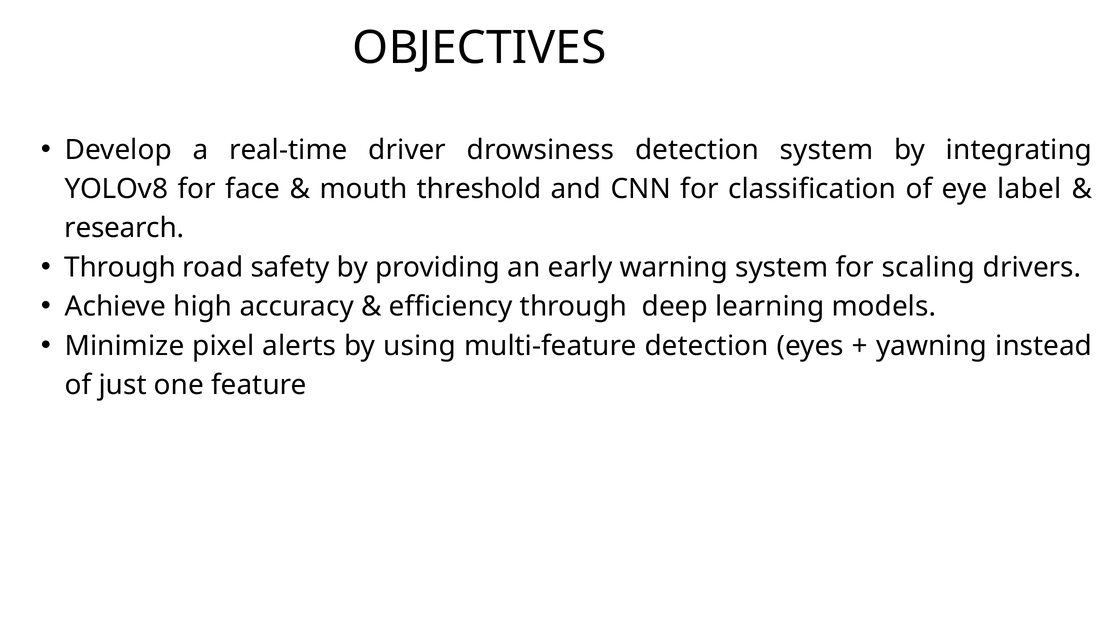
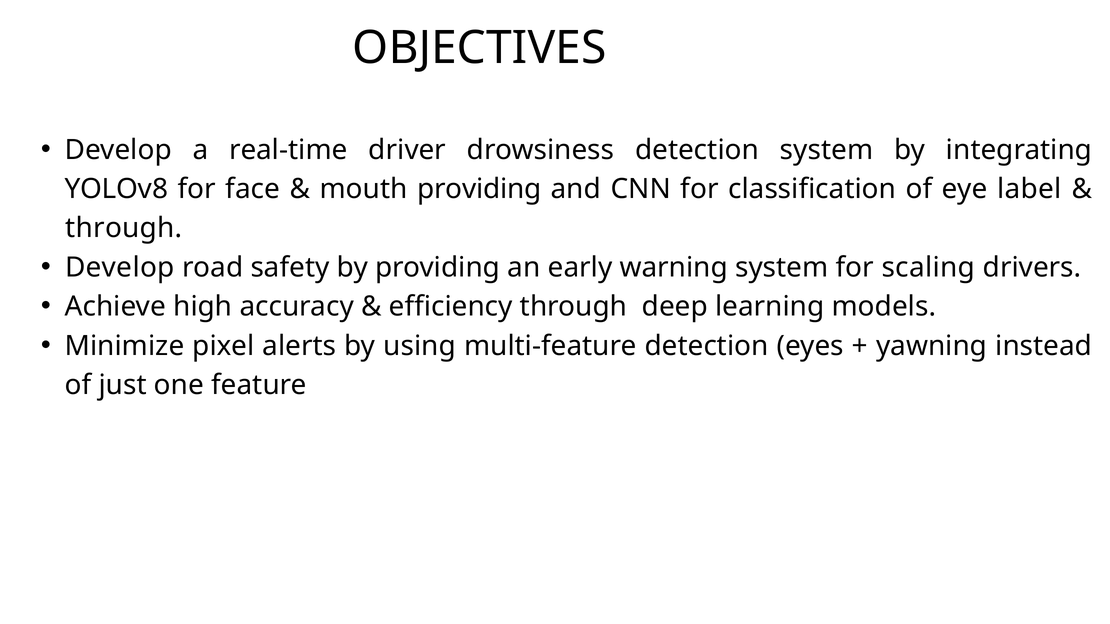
mouth threshold: threshold -> providing (479, 189)
research: research -> through (124, 228)
Through: Through -> Develop (120, 268)
